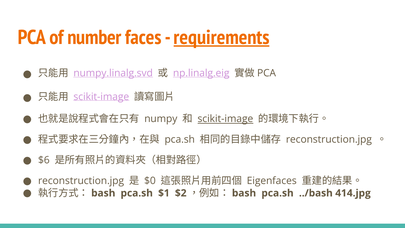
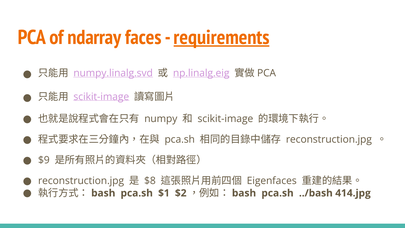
number: number -> ndarray (94, 37)
scikit-image underline: present -> none (225, 119)
$6: $6 -> $9 (44, 160)
$0: $0 -> $8 (150, 181)
